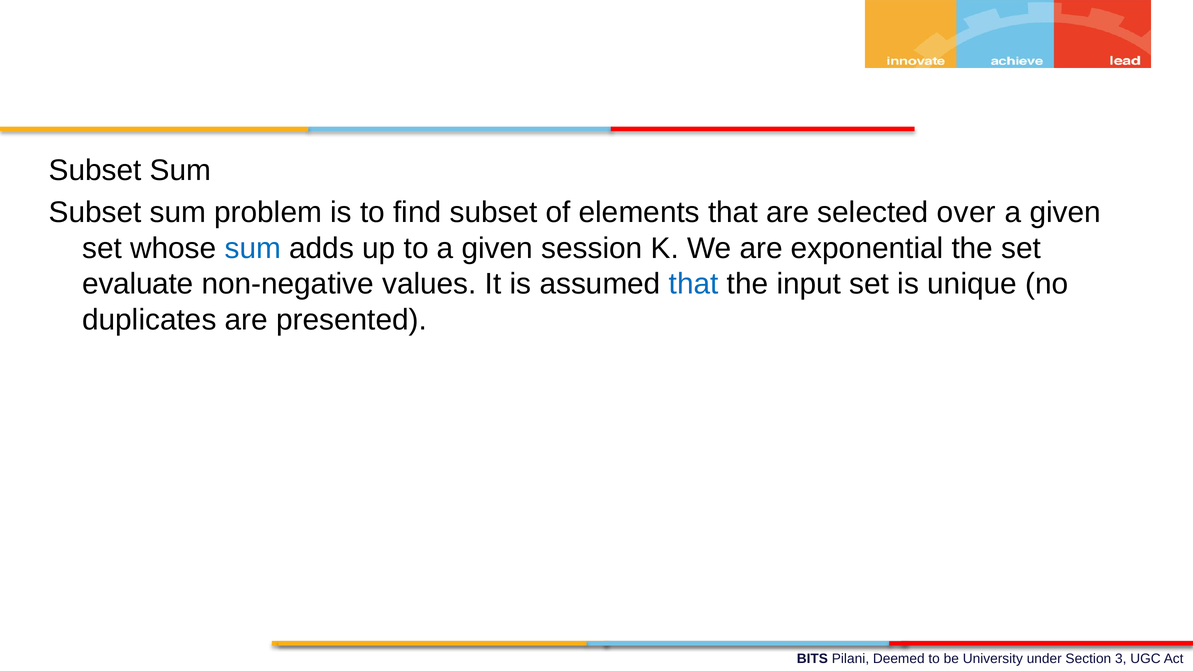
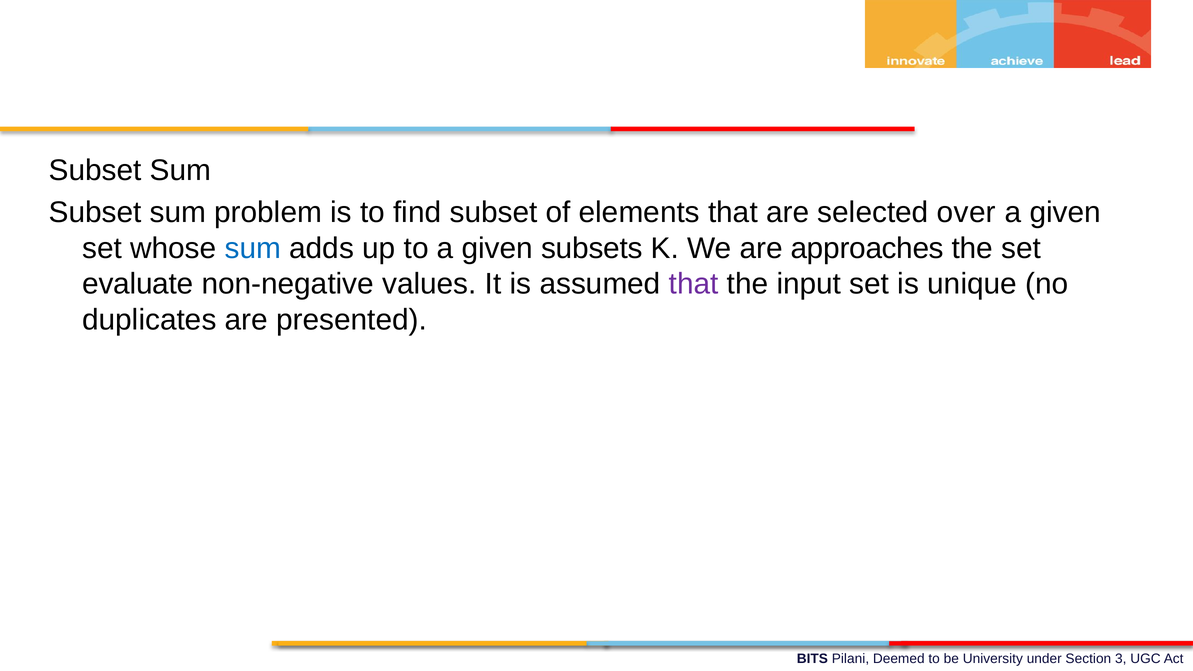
session: session -> subsets (592, 248)
exponential: exponential -> approaches (867, 248)
that colour: blue -> purple (694, 284)
